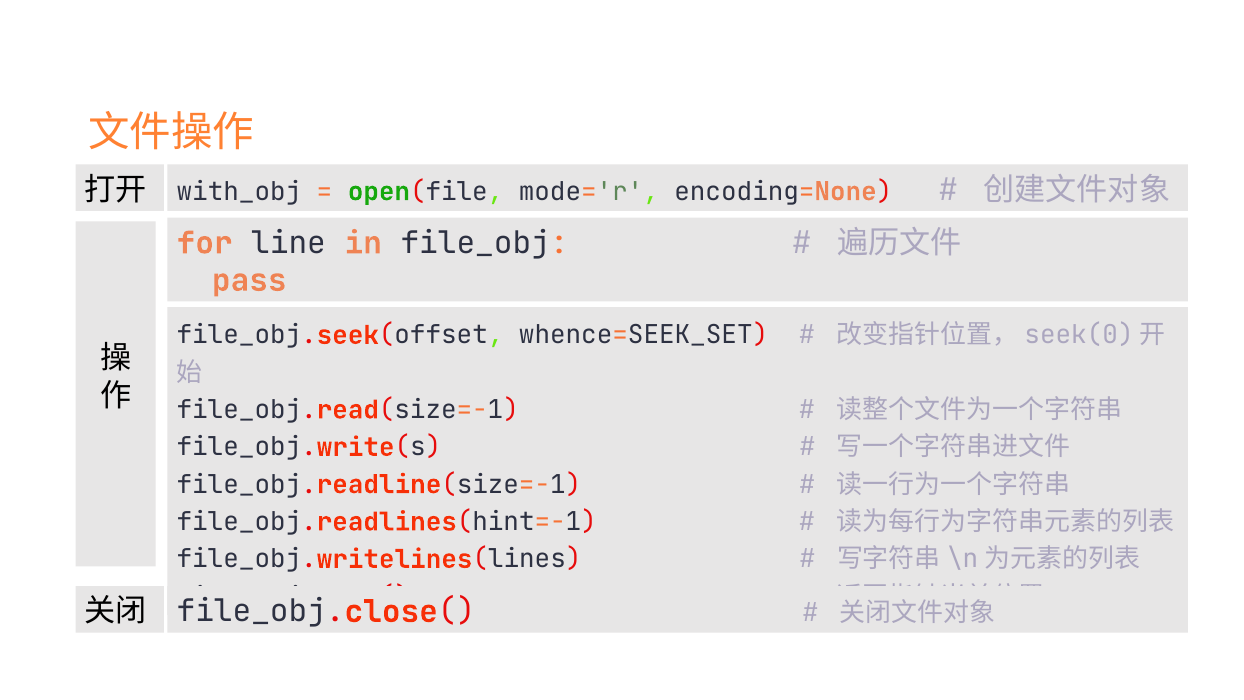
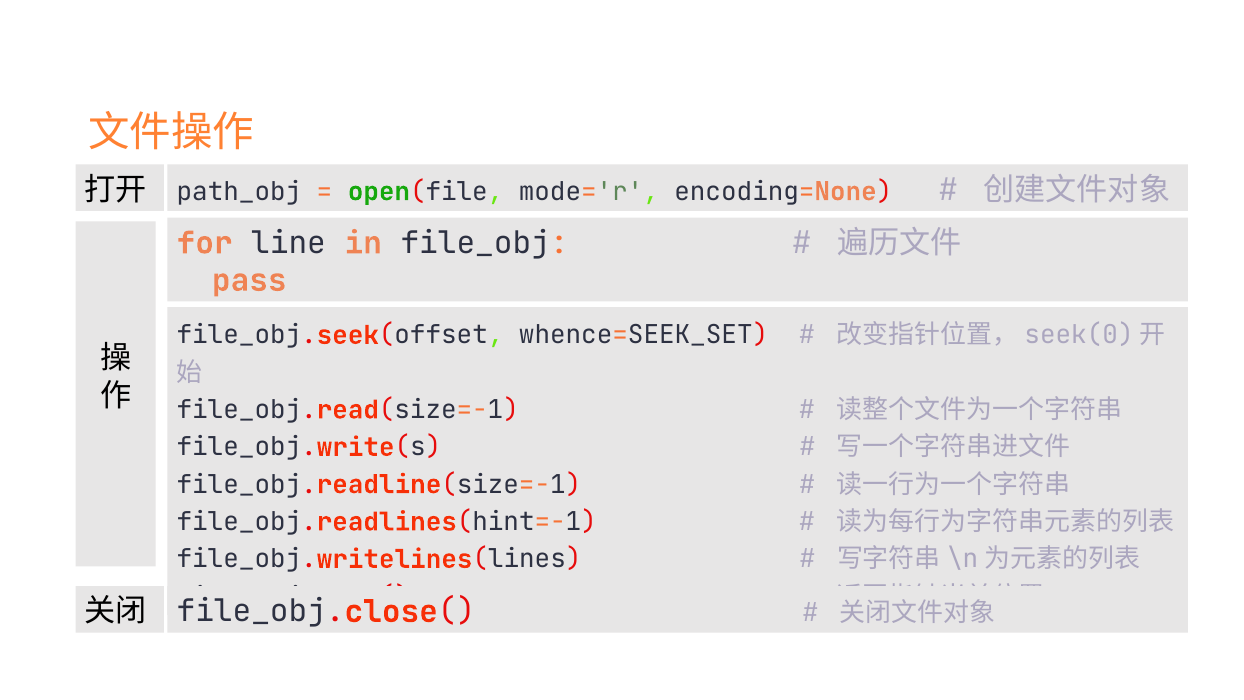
with_obj: with_obj -> path_obj (239, 192)
